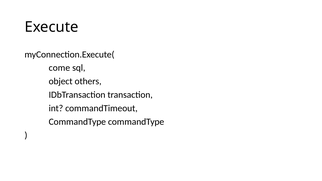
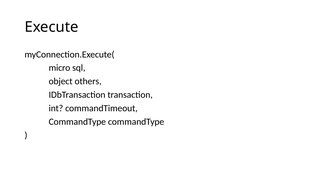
come: come -> micro (59, 68)
